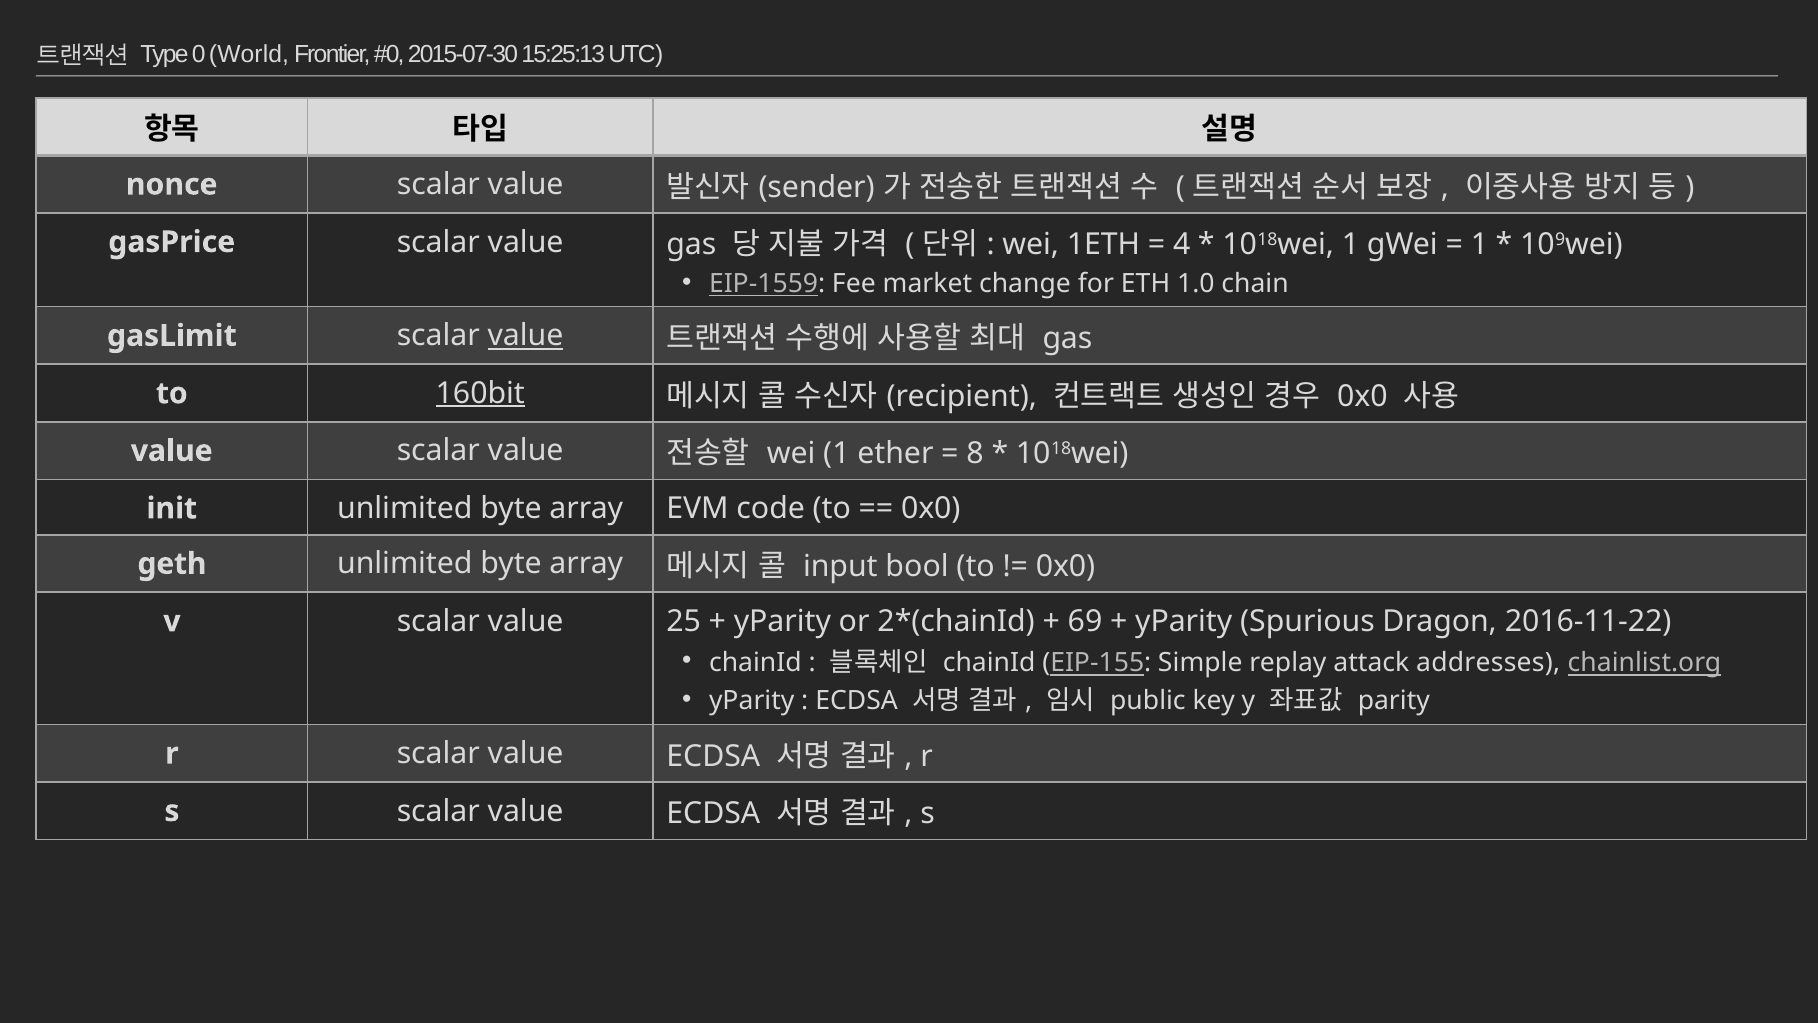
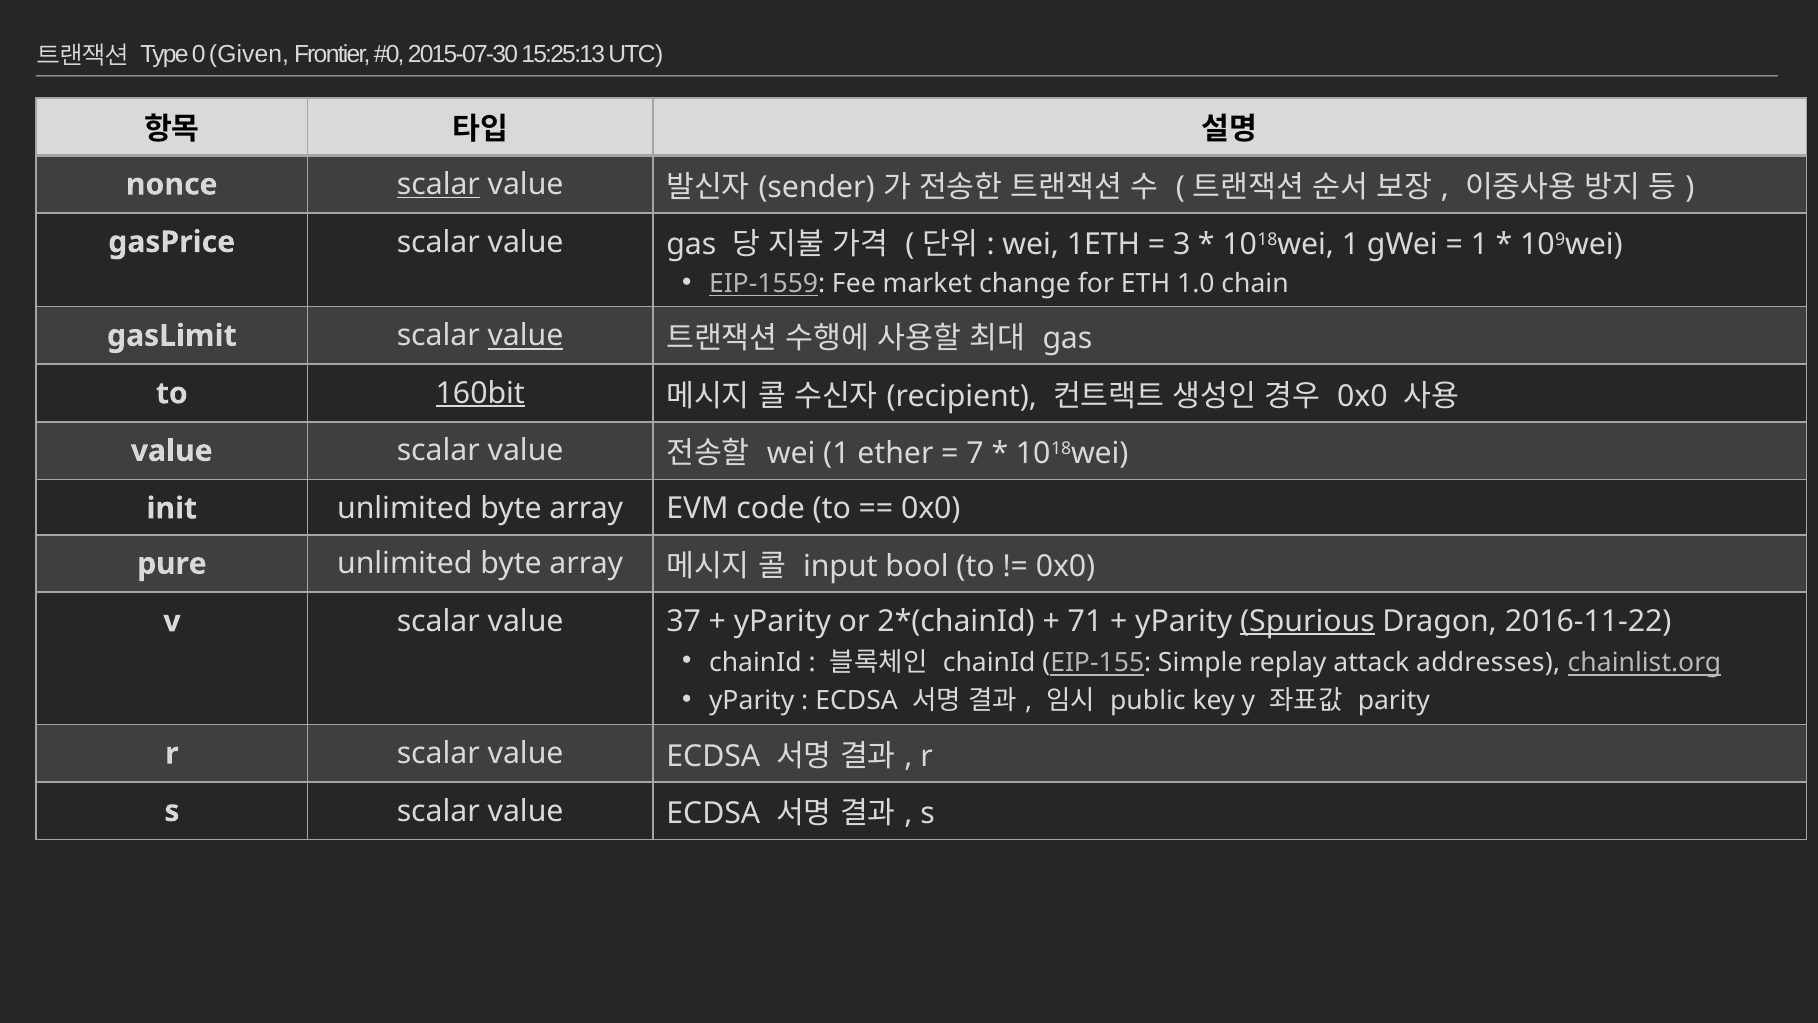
World: World -> Given (249, 55)
scalar underline: none -> present (438, 184)
4: 4 -> 3 (1182, 245)
8: 8 -> 7 (975, 453)
geth: geth -> pure (172, 564)
25: 25 -> 37 (684, 621)
69: 69 -> 71 (1085, 621)
Spurious underline: none -> present (1307, 621)
